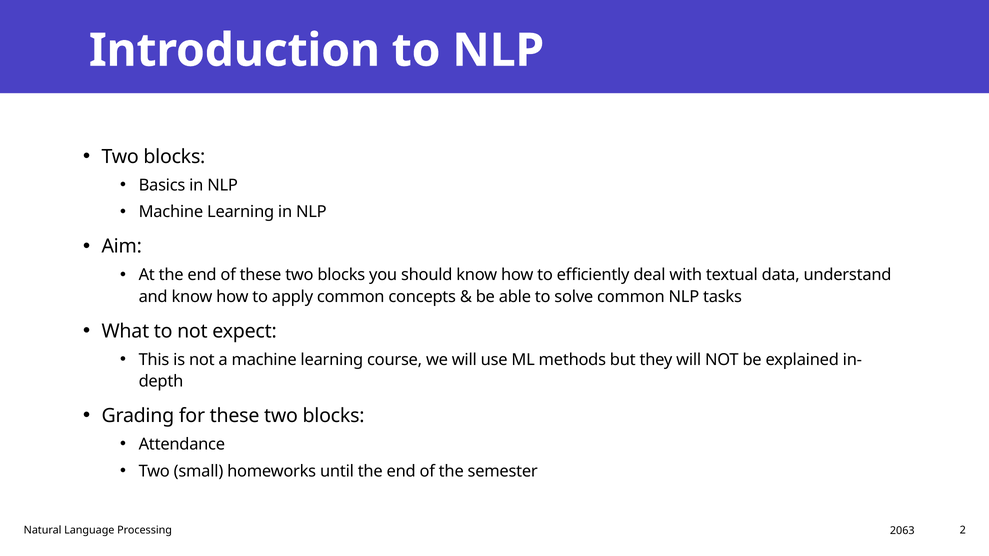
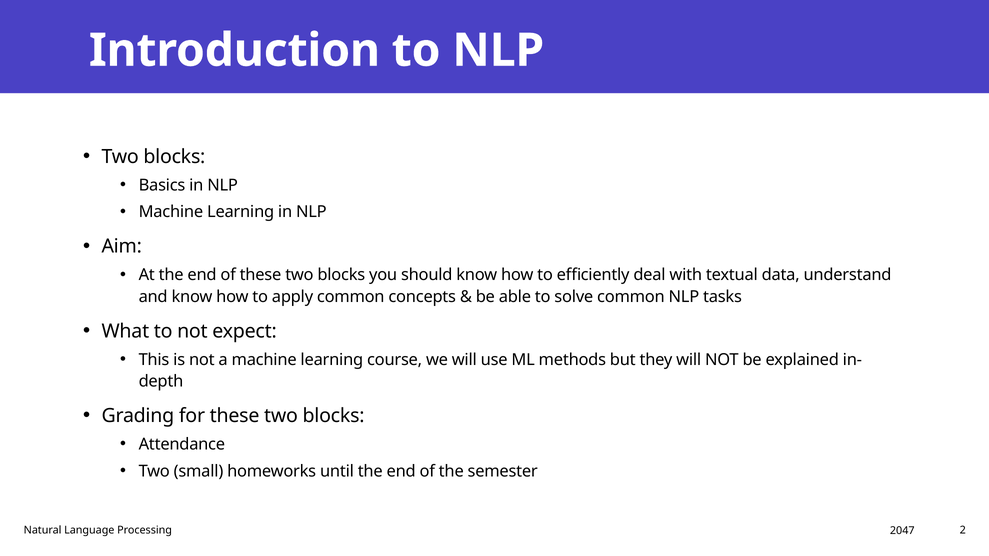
2063: 2063 -> 2047 (902, 531)
